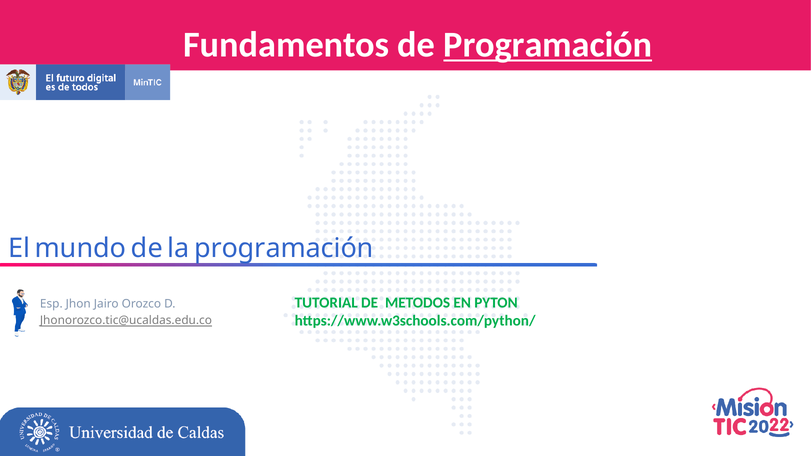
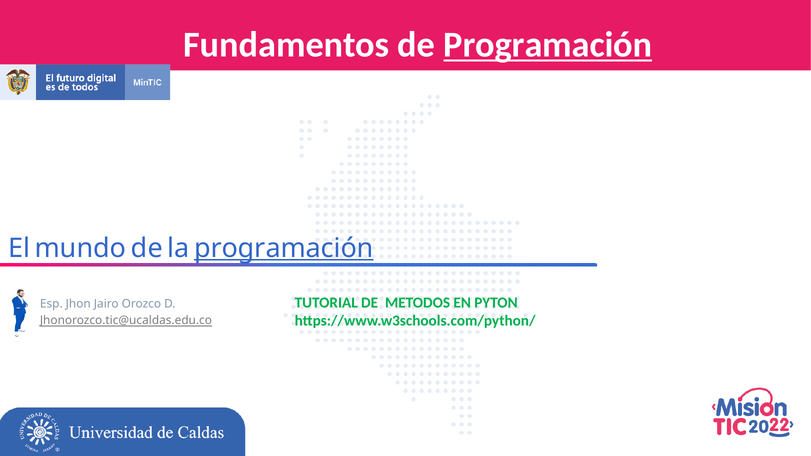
programación underline: none -> present (284, 248)
